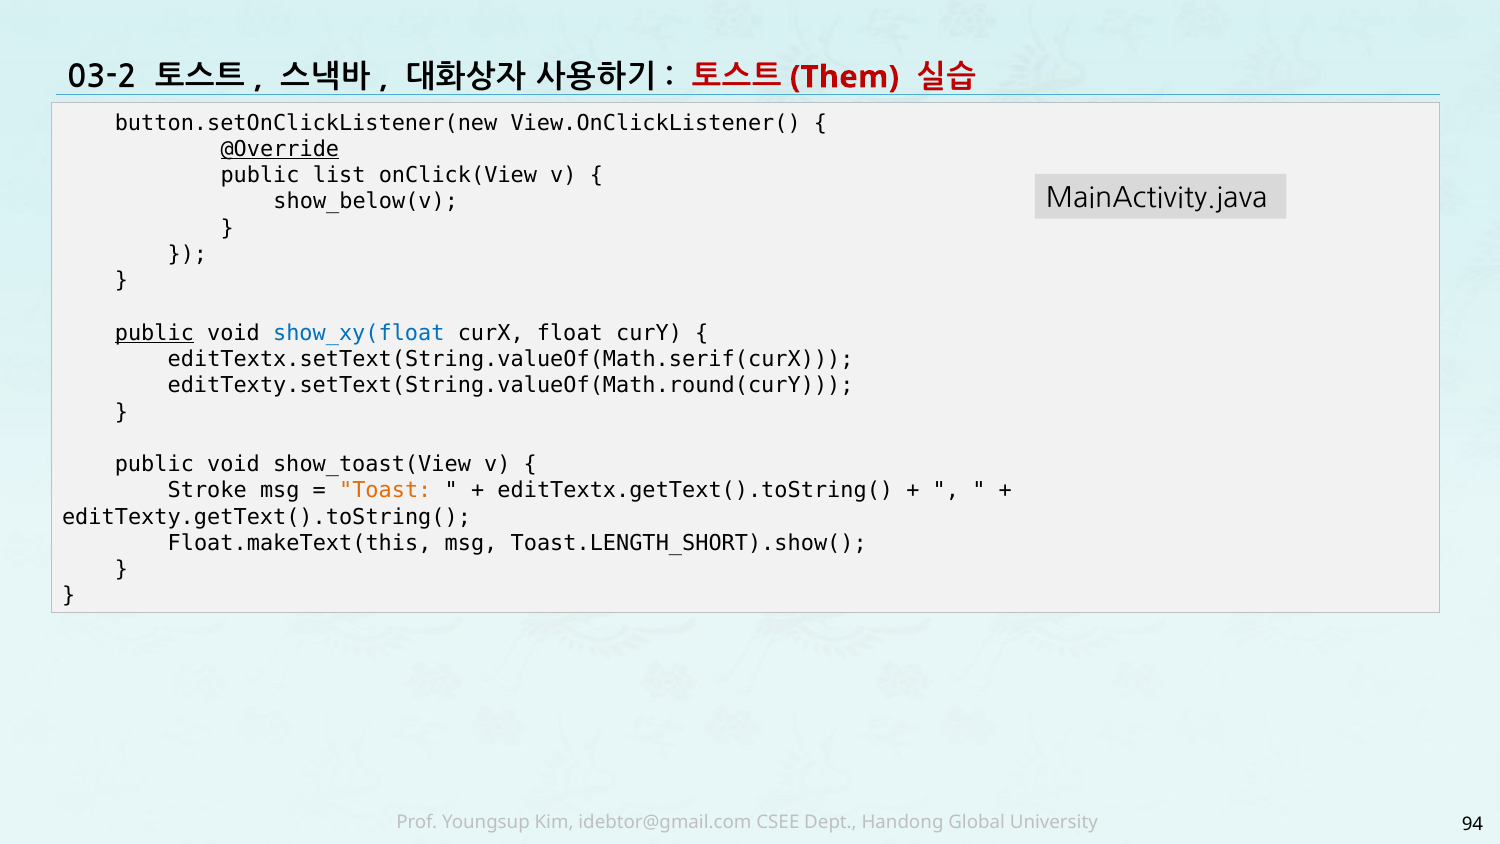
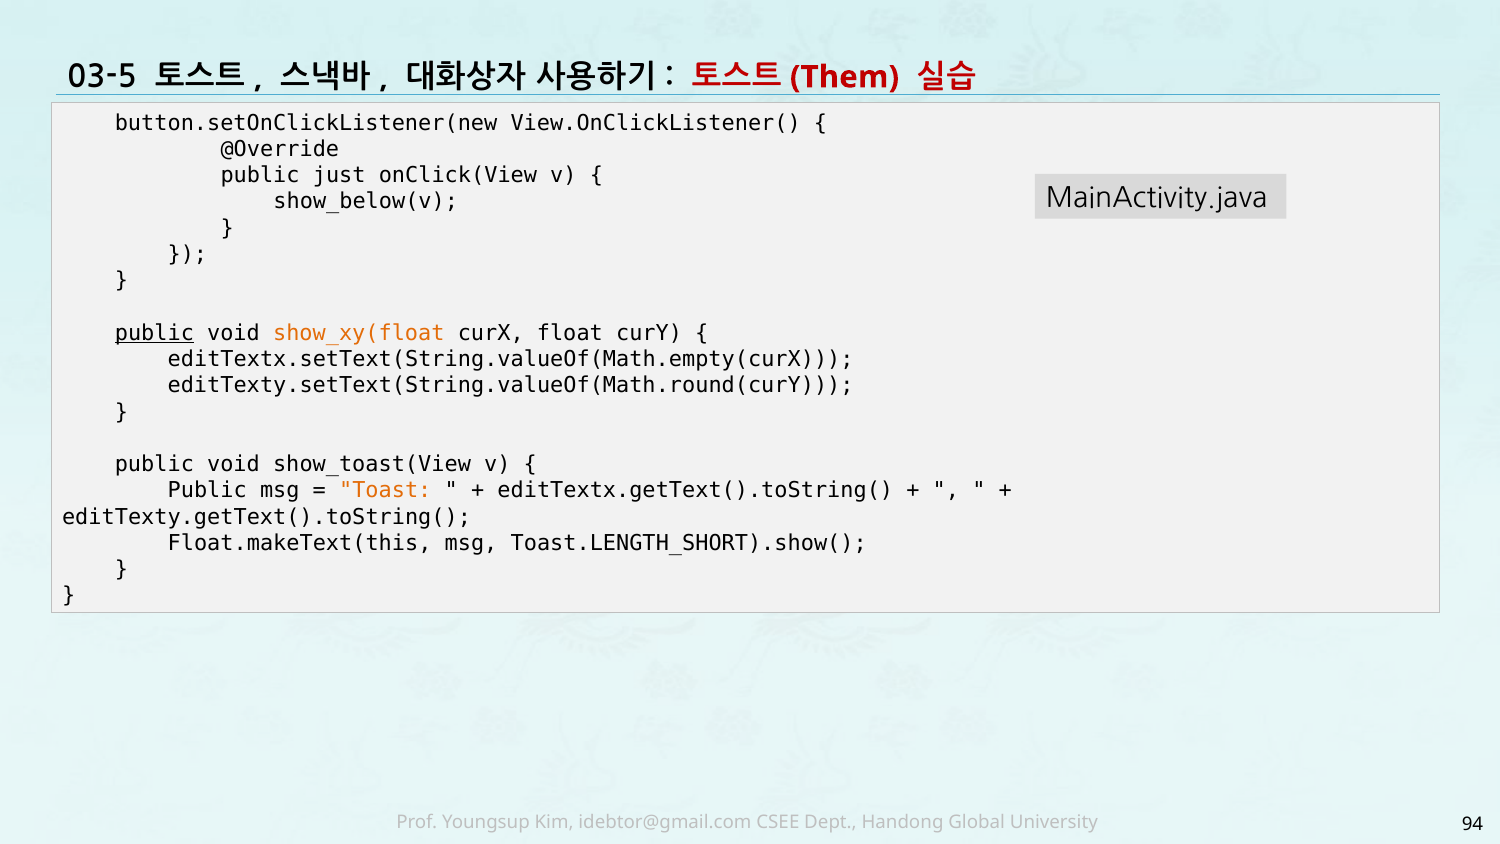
03-2: 03-2 -> 03-5 (102, 77)
@Override underline: present -> none (280, 149)
list: list -> just (339, 175)
show_xy(float colour: blue -> orange (359, 333)
editTextx.setText(String.valueOf(Math.serif(curX: editTextx.setText(String.valueOf(Math.serif(curX -> editTextx.setText(String.valueOf(Math.empty(curX (511, 359)
Stroke: Stroke -> Public (207, 491)
